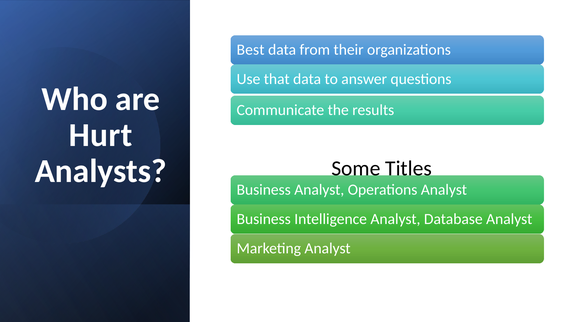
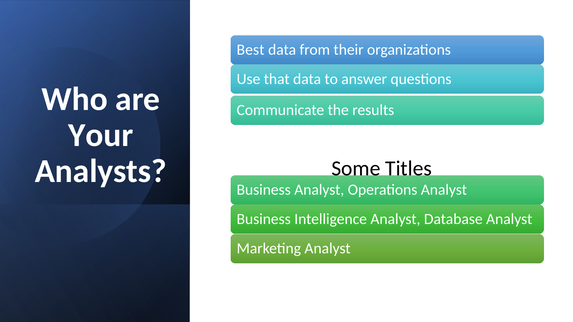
Hurt: Hurt -> Your (101, 135)
